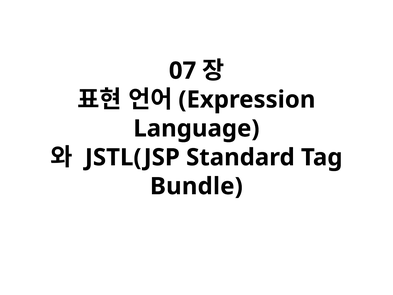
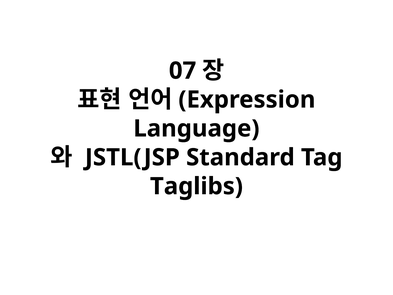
Bundle: Bundle -> Taglibs (196, 186)
